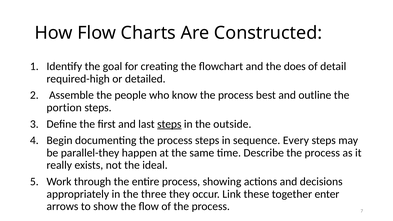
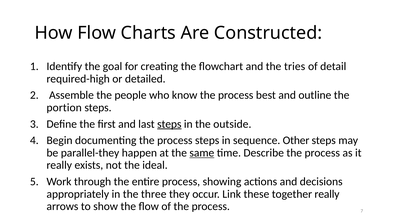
does: does -> tries (295, 66)
Every: Every -> Other (296, 141)
same underline: none -> present (202, 153)
together enter: enter -> really (327, 194)
